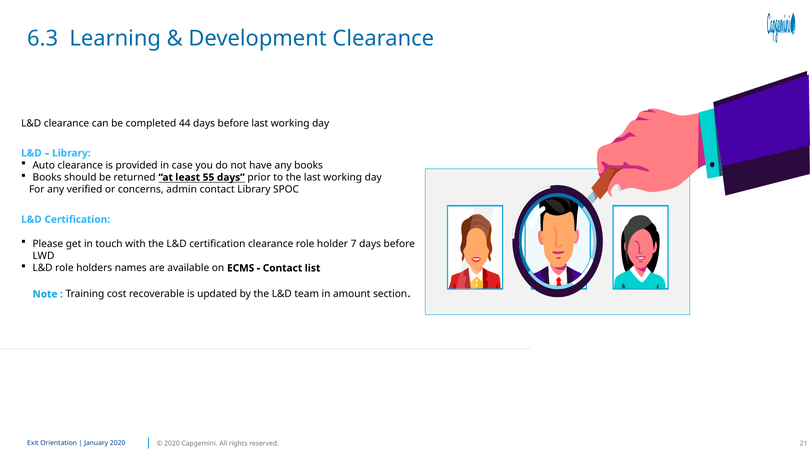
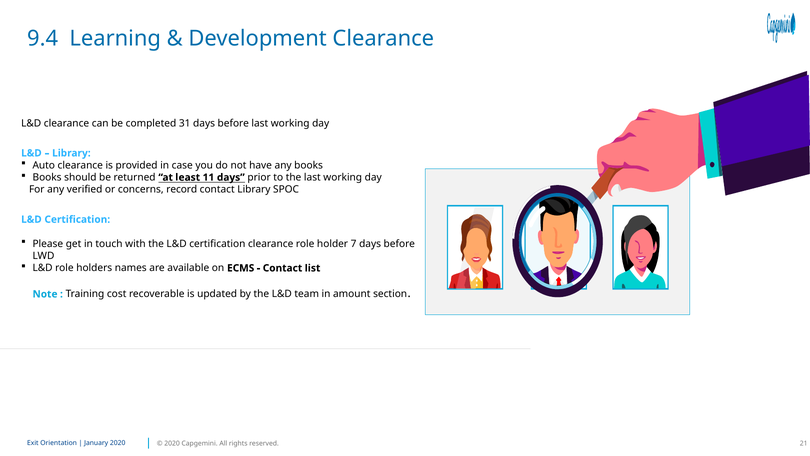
6.3: 6.3 -> 9.4 (43, 39)
44: 44 -> 31 (185, 123)
55: 55 -> 11 (208, 177)
admin: admin -> record (182, 189)
